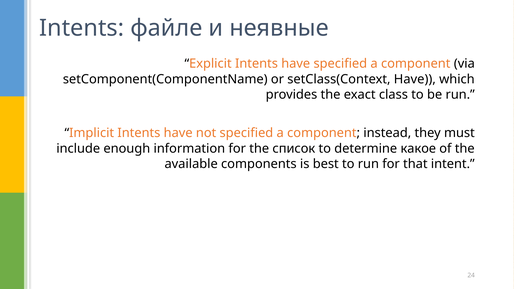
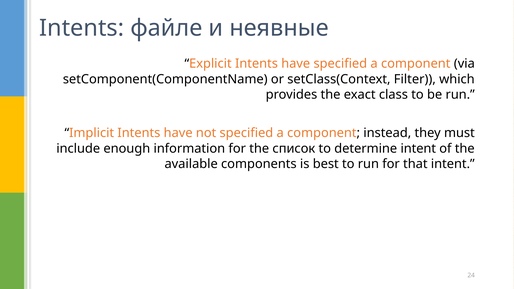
setClass(Context Have: Have -> Filter (415, 79)
determine какое: какое -> intent (418, 149)
